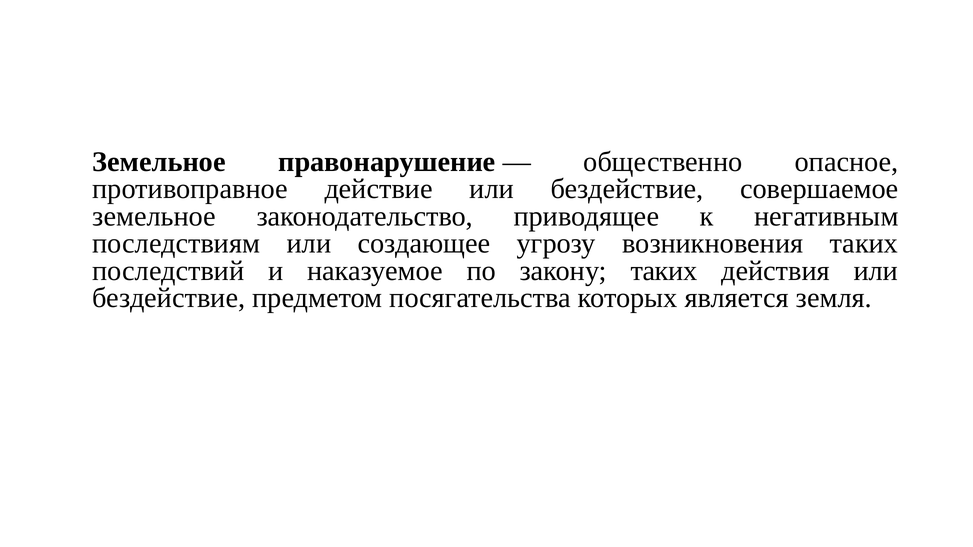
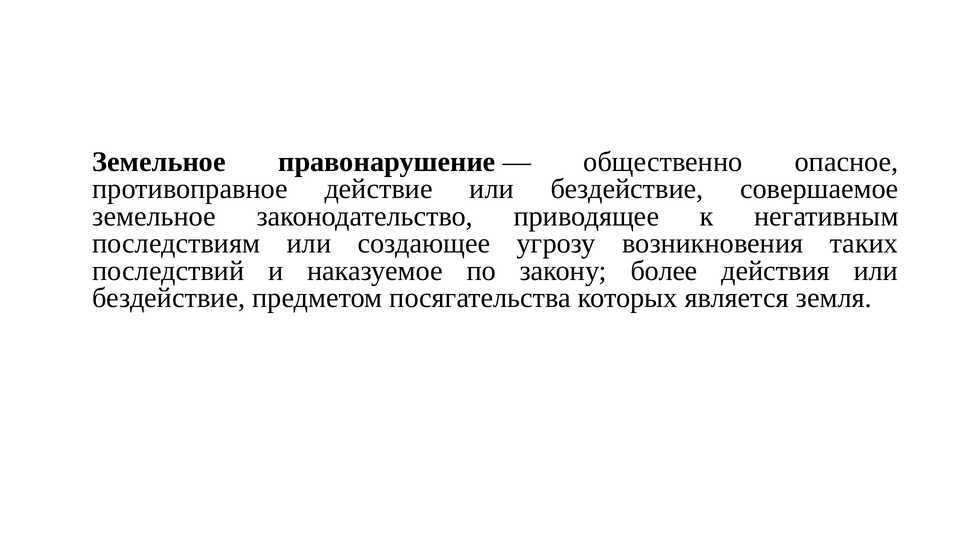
закону таких: таких -> более (664, 271)
